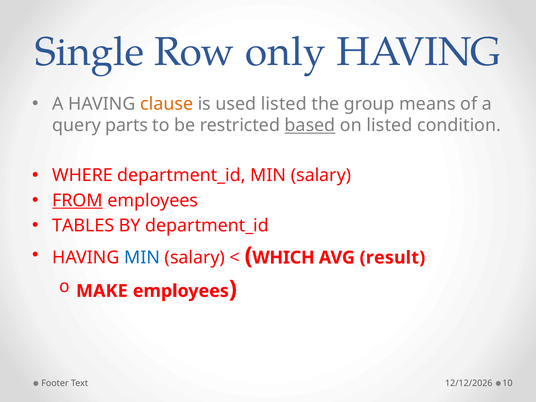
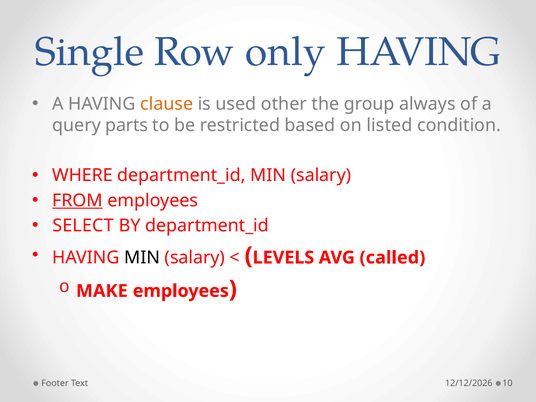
used listed: listed -> other (284, 104)
means: means -> always (427, 104)
based underline: present -> none (310, 125)
TABLES: TABLES -> SELECT (83, 225)
MIN colour: blue -> black (142, 258)
WHICH: WHICH -> LEVELS (283, 258)
result: result -> called (392, 258)
